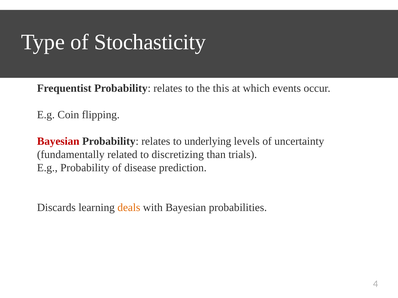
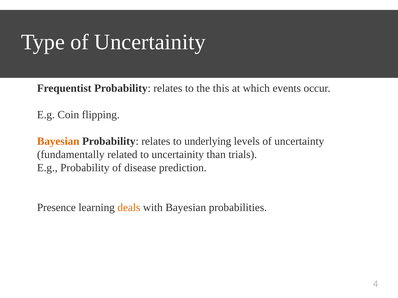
of Stochasticity: Stochasticity -> Uncertainity (150, 42)
Bayesian colour: red -> orange (58, 141)
to discretizing: discretizing -> uncertainity (178, 155)
Discards: Discards -> Presence (56, 208)
